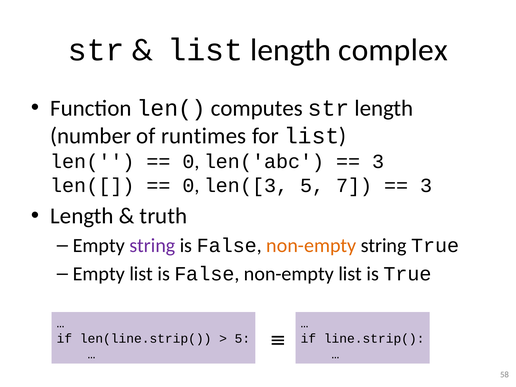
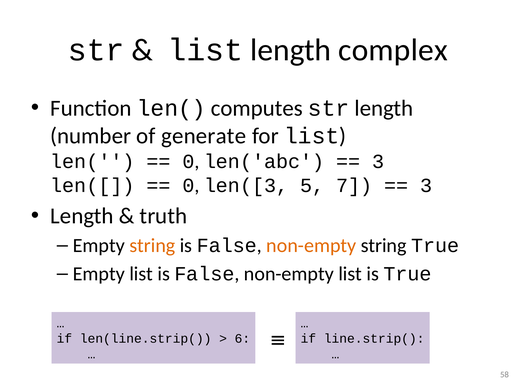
runtimes: runtimes -> generate (204, 136)
string colour: purple -> orange (152, 246)
5: 5 -> 6 (242, 339)
